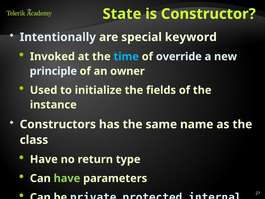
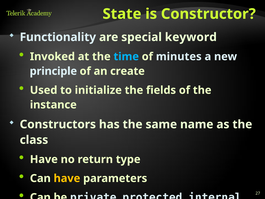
Intentionally: Intentionally -> Functionality (58, 37)
override: override -> minutes (179, 56)
owner: owner -> create (127, 71)
have colour: light green -> yellow (67, 178)
